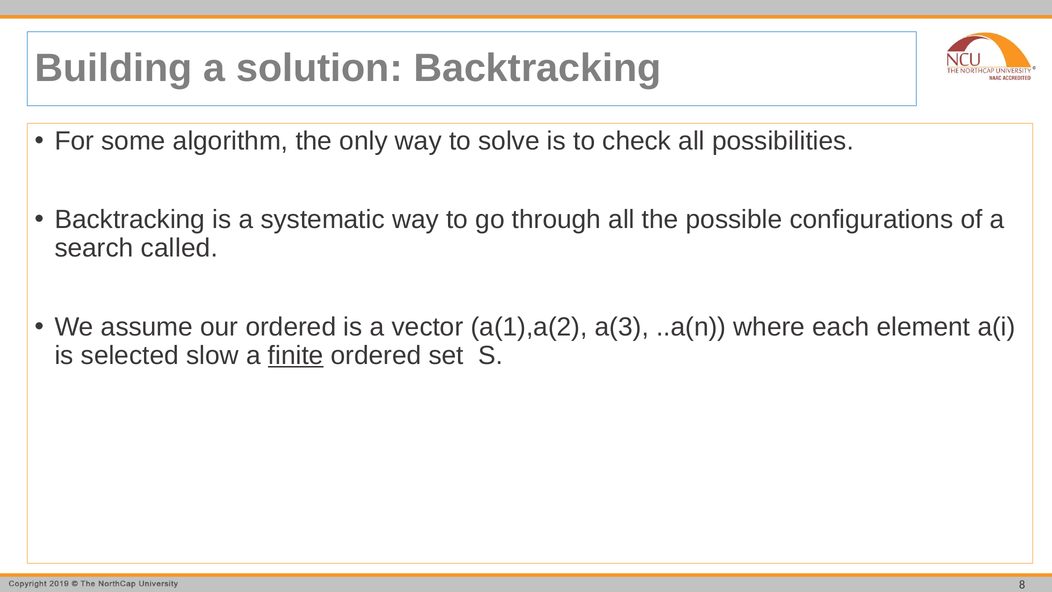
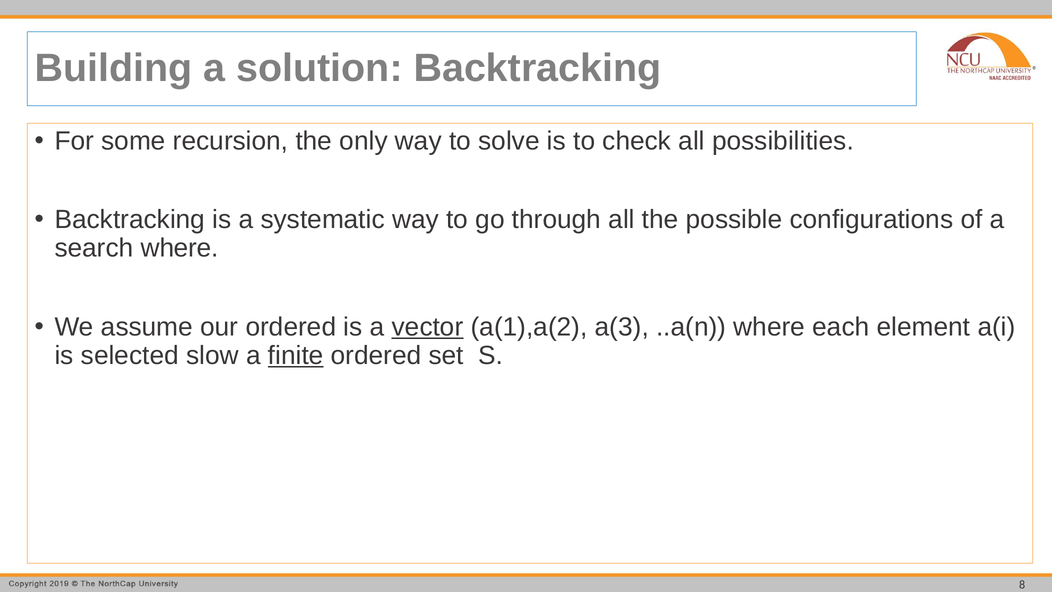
algorithm: algorithm -> recursion (231, 141)
search called: called -> where (180, 248)
vector underline: none -> present (428, 327)
